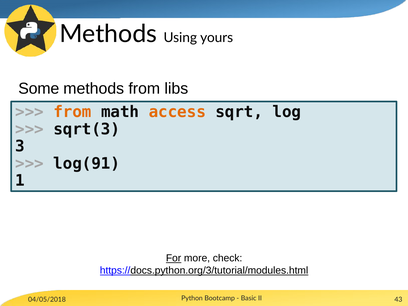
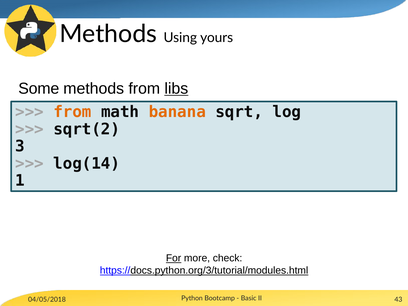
libs underline: none -> present (176, 88)
access: access -> banana (177, 112)
sqrt(3: sqrt(3 -> sqrt(2 (87, 129)
log(91: log(91 -> log(14 (87, 163)
